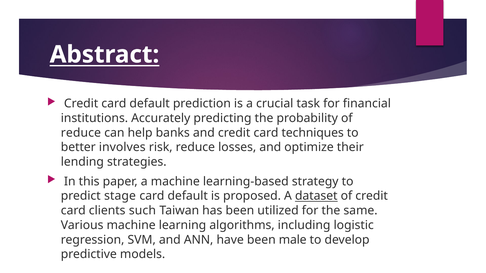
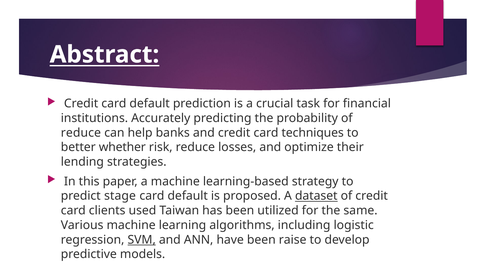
involves: involves -> whether (122, 147)
such: such -> used (142, 211)
SVM underline: none -> present (142, 240)
male: male -> raise (293, 240)
